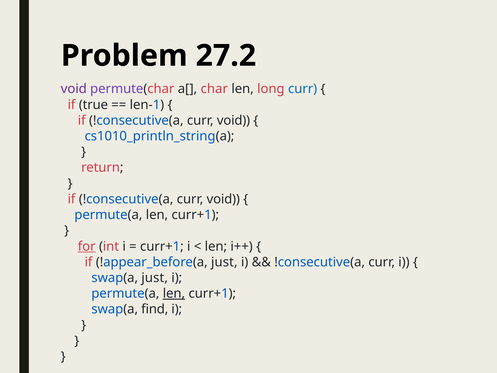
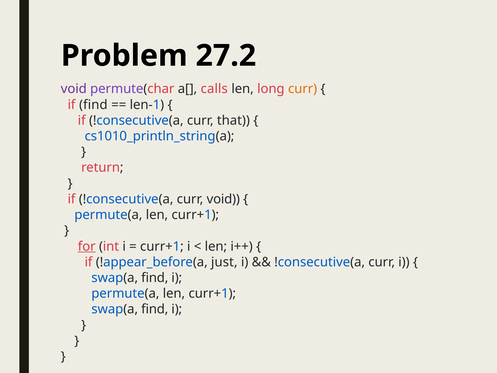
char: char -> calls (214, 89)
curr colour: blue -> orange (303, 89)
if true: true -> find (93, 105)
void: void -> that (233, 120)
just: just -> find (155, 278)
len underline: present -> none (174, 293)
